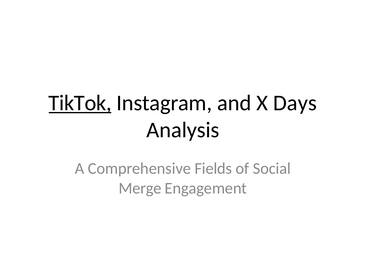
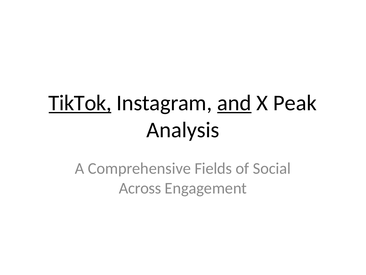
and underline: none -> present (234, 103)
Days: Days -> Peak (295, 103)
Merge: Merge -> Across (140, 188)
